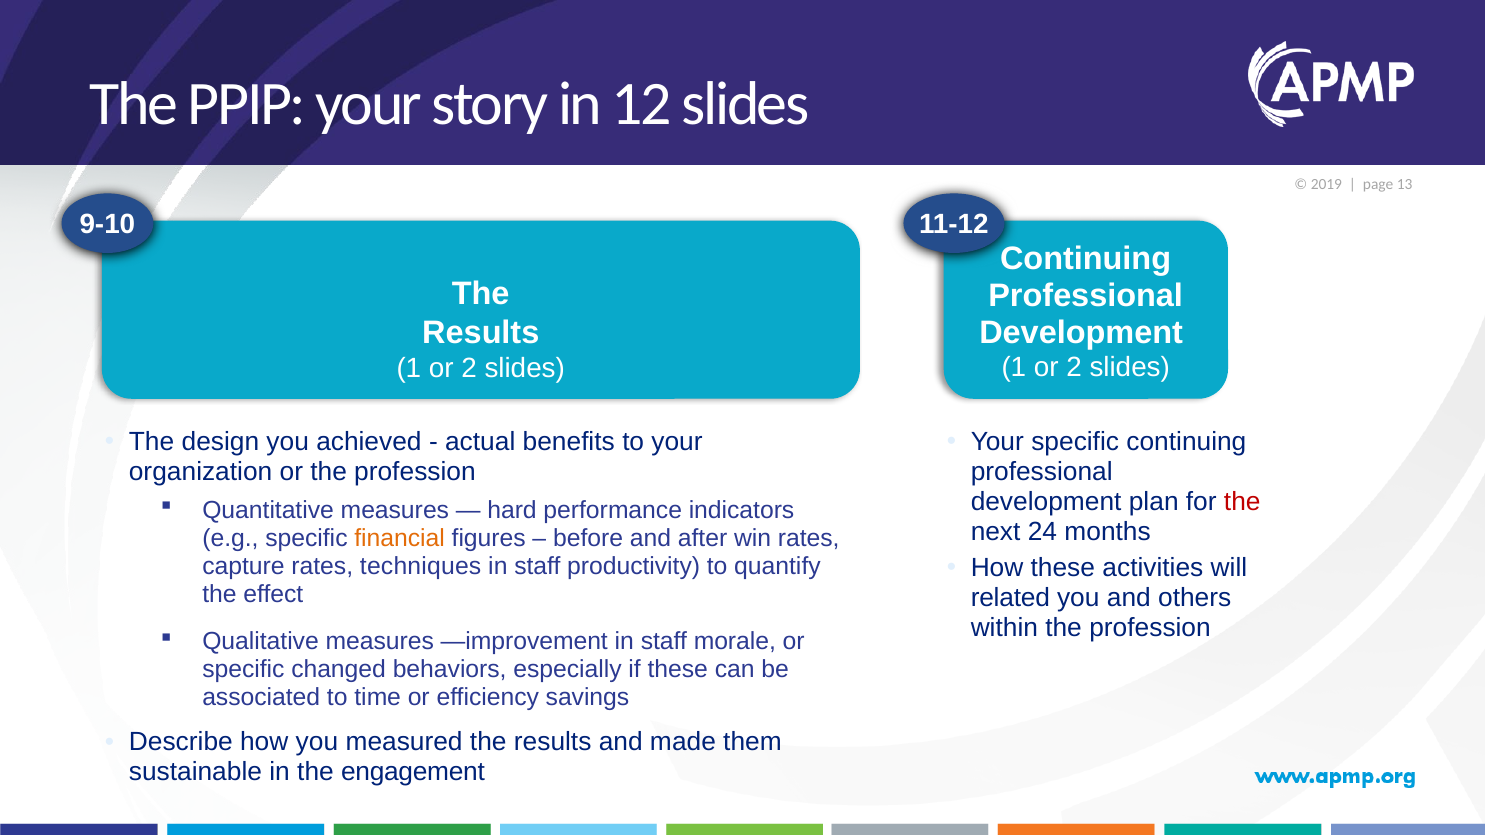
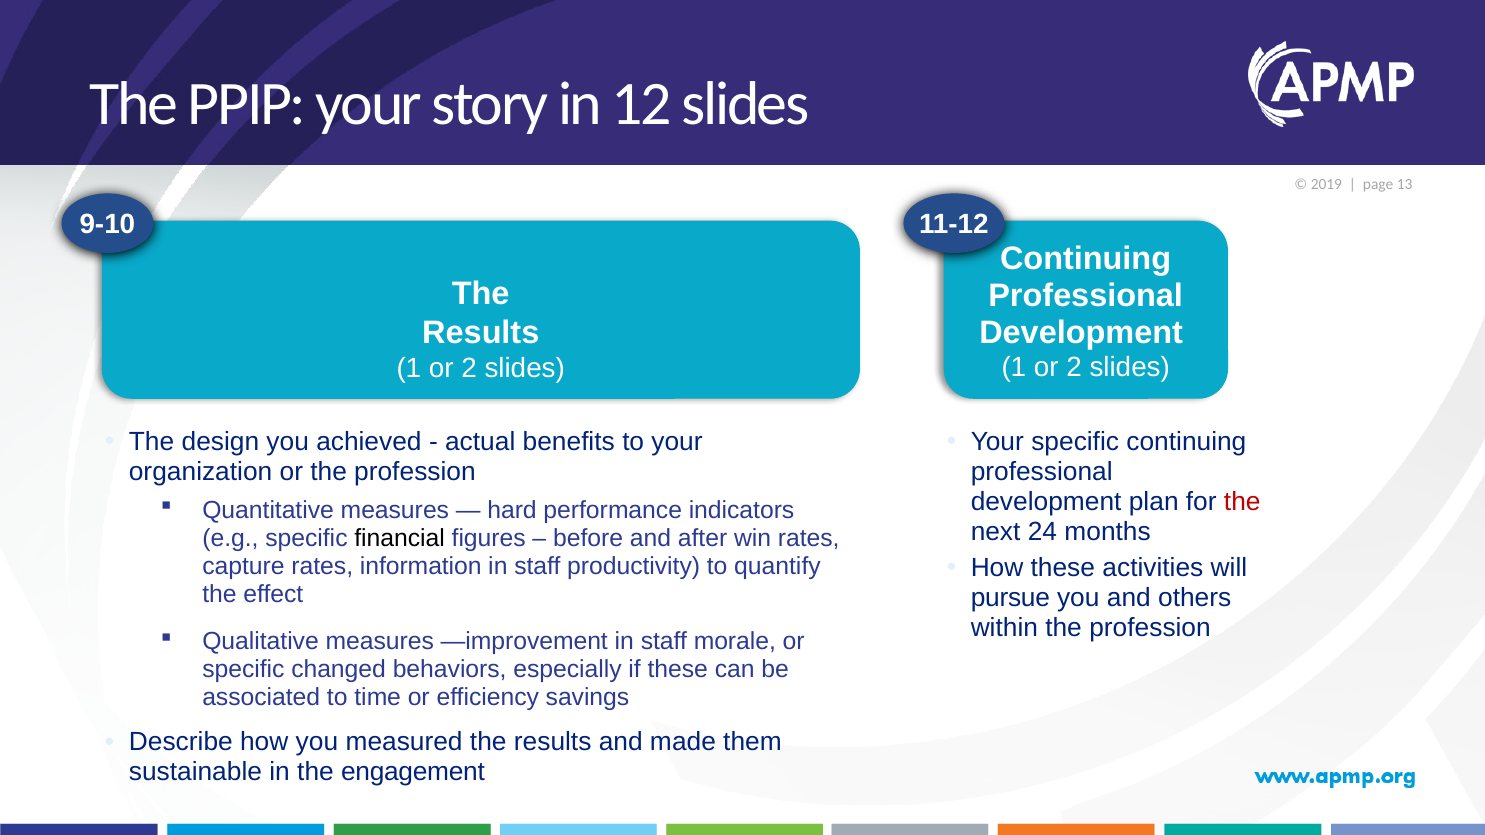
financial colour: orange -> black (400, 538)
techniques: techniques -> information (421, 567)
related: related -> pursue (1010, 598)
